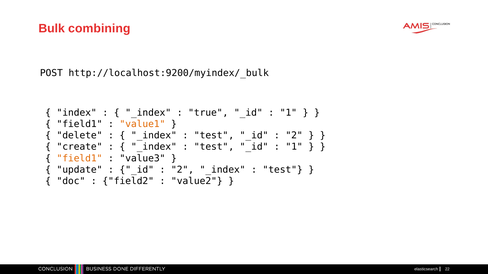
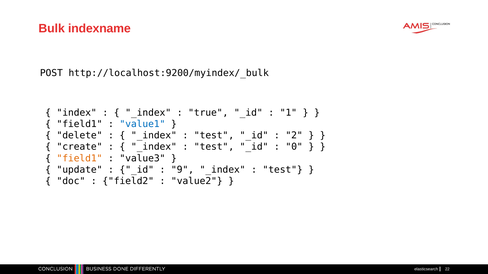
combining: combining -> indexname (99, 29)
value1 colour: orange -> blue (142, 124)
1: 1 -> 0 (294, 147)
2: 2 -> 9 (183, 170)
